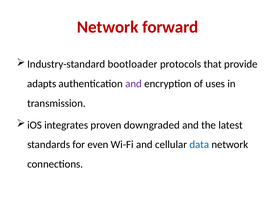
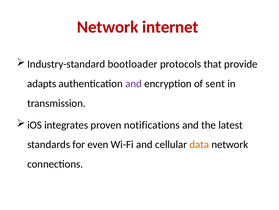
forward: forward -> internet (170, 27)
uses: uses -> sent (215, 83)
downgraded: downgraded -> notifications (152, 125)
data colour: blue -> orange (199, 144)
